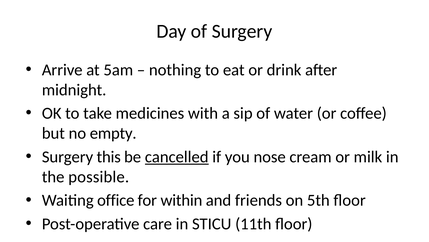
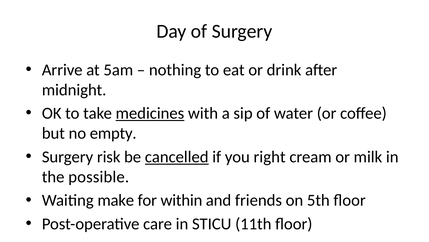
medicines underline: none -> present (150, 113)
this: this -> risk (109, 156)
nose: nose -> right (270, 156)
office: office -> make (116, 200)
